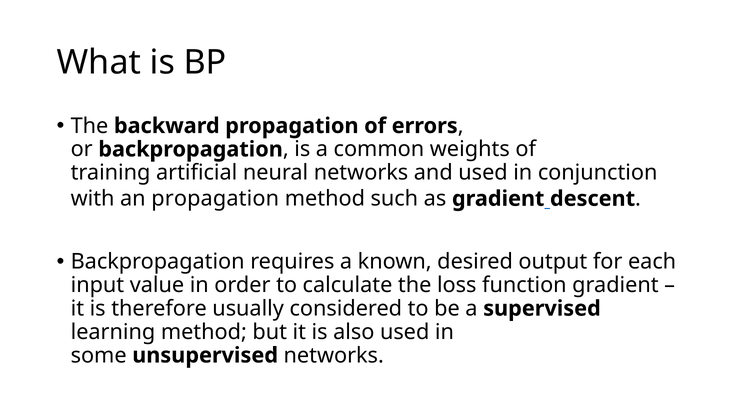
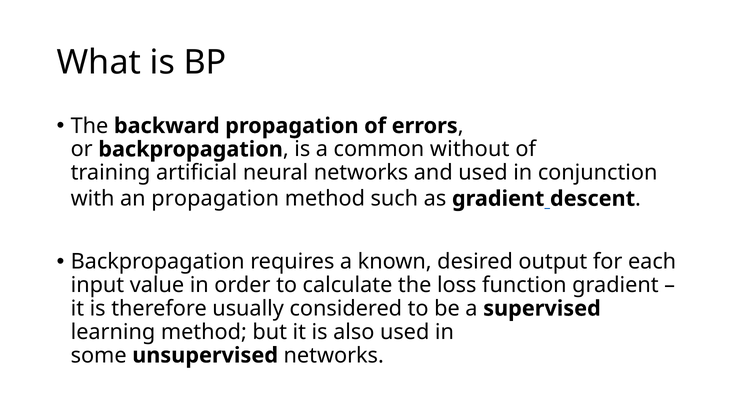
weights: weights -> without (470, 149)
